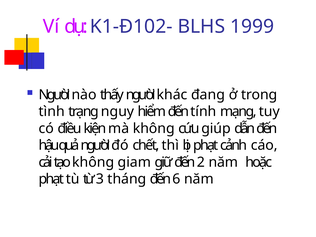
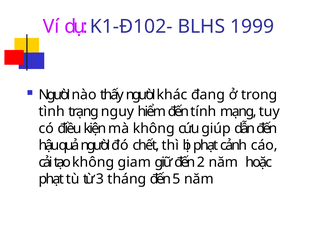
6: 6 -> 5 (176, 179)
